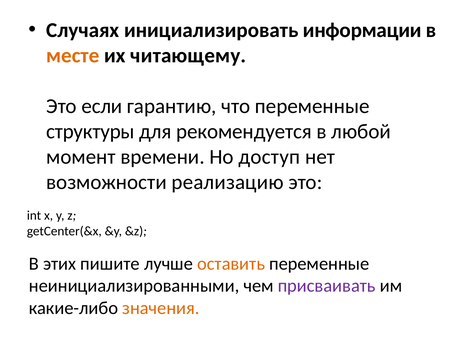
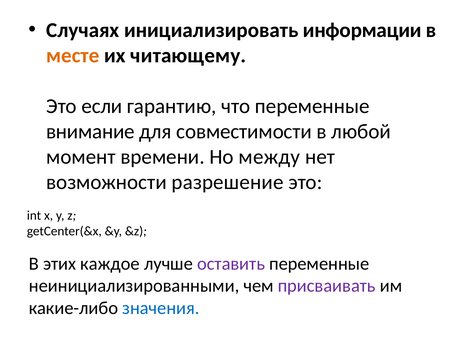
структуры: структуры -> внимание (90, 131)
рекомендуется: рекомендуется -> совместимости (244, 131)
доступ: доступ -> между (269, 157)
реализацию: реализацию -> разрешение (228, 182)
пишите: пишите -> каждое (110, 263)
оставить colour: orange -> purple (231, 263)
значения colour: orange -> blue (161, 308)
